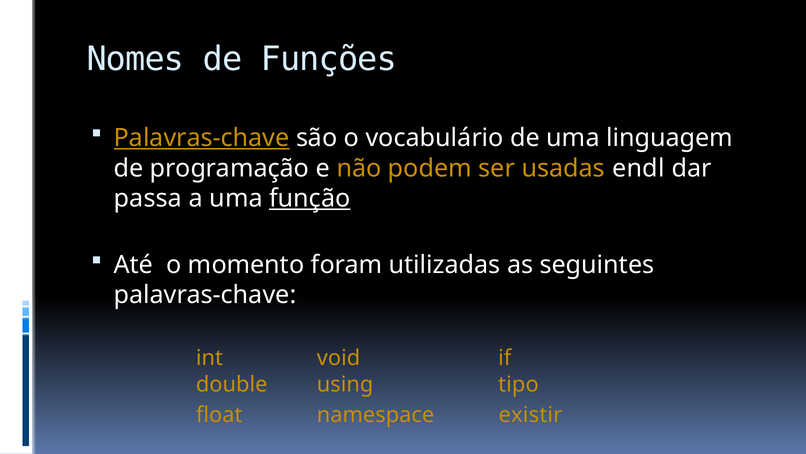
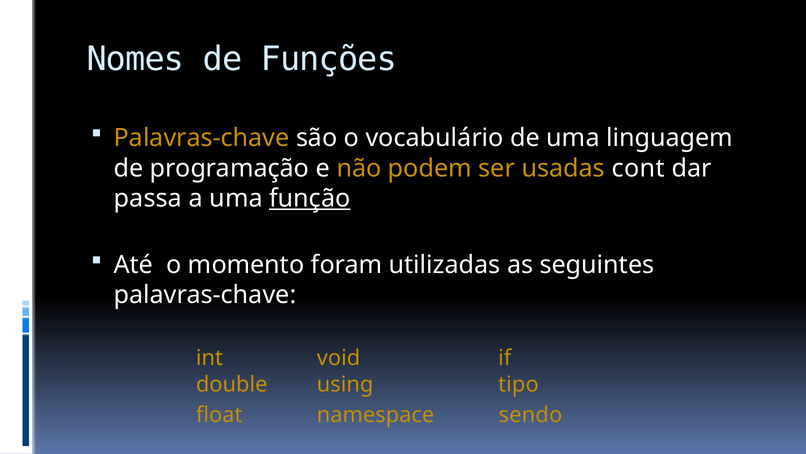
Palavras-chave underline: present -> none (202, 138)
endl: endl -> cont (638, 168)
existir: existir -> sendo (530, 414)
